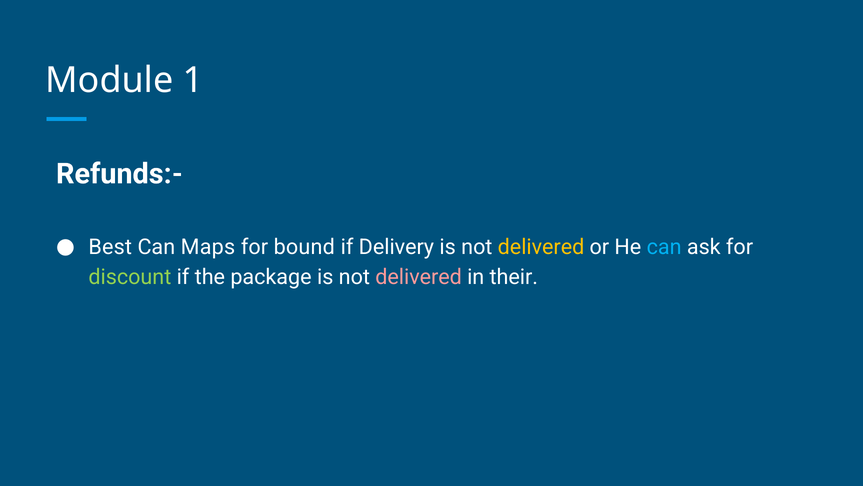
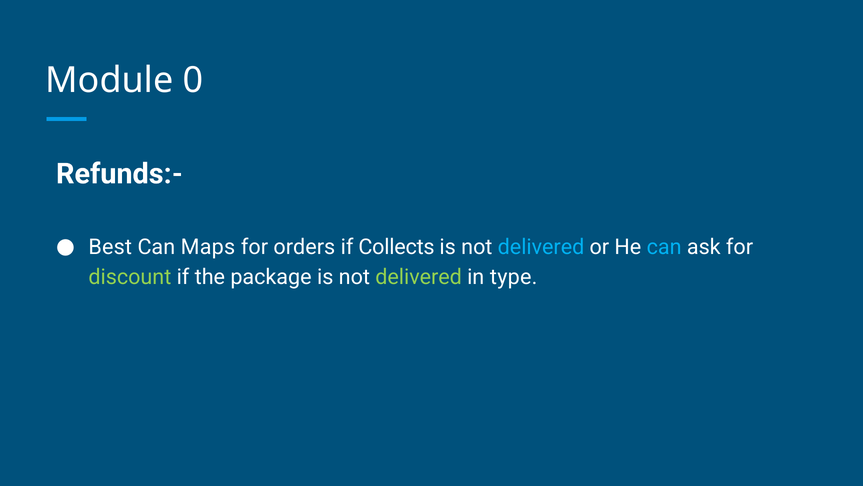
1: 1 -> 0 (193, 80)
bound: bound -> orders (304, 247)
Delivery: Delivery -> Collects (397, 247)
delivered colour: yellow -> light blue (541, 247)
delivered colour: pink -> light green (419, 277)
their: their -> type (514, 277)
